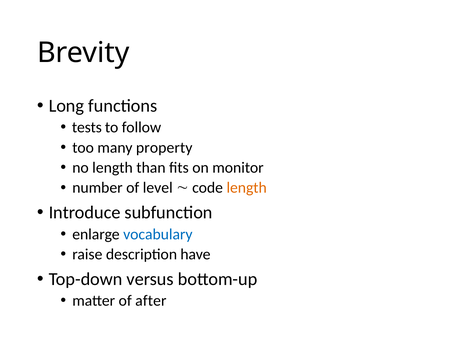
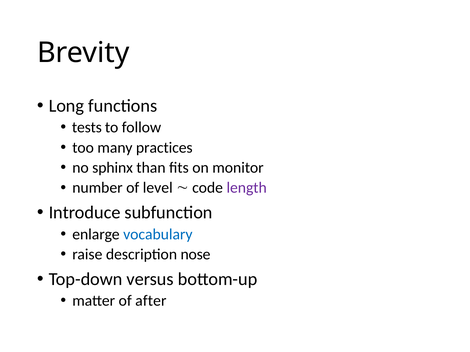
property: property -> practices (164, 148)
no length: length -> sphinx (113, 168)
length colour: orange -> purple (247, 188)
have: have -> nose (195, 255)
